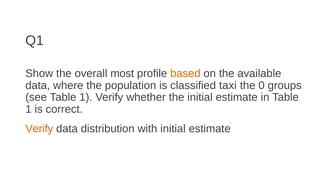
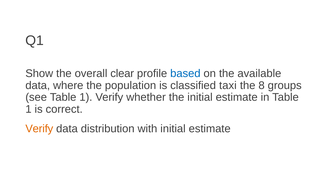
most: most -> clear (122, 74)
based colour: orange -> blue (185, 74)
0: 0 -> 8 (262, 86)
